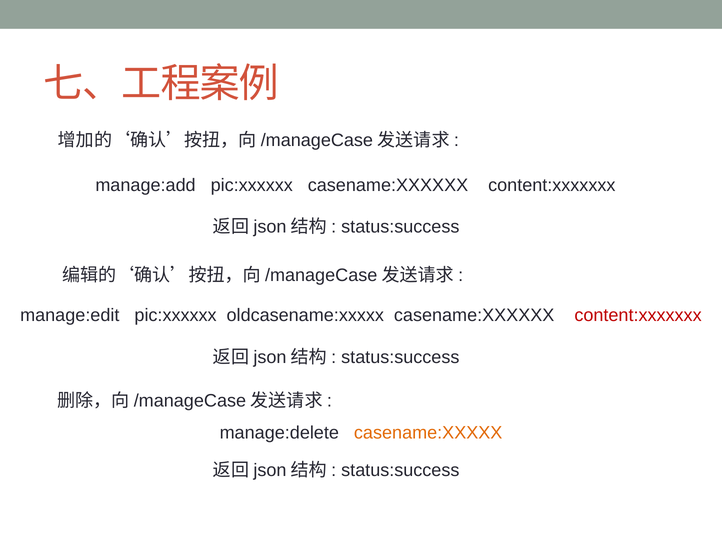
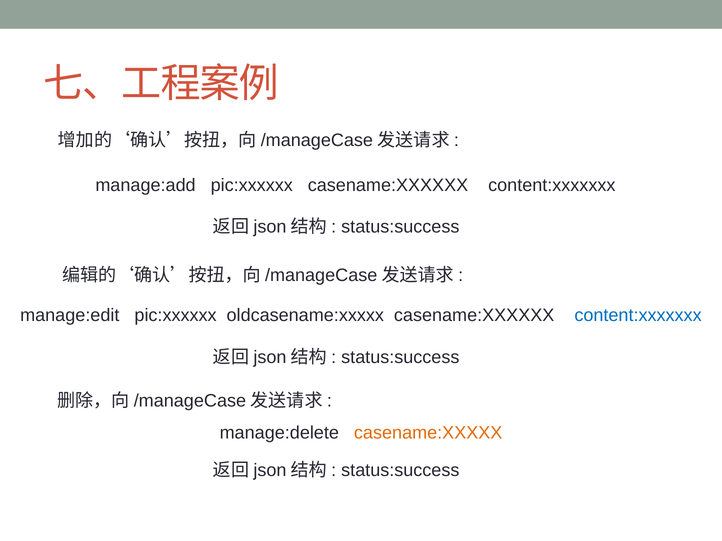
content:xxxxxxx colour: red -> blue (638, 316)
